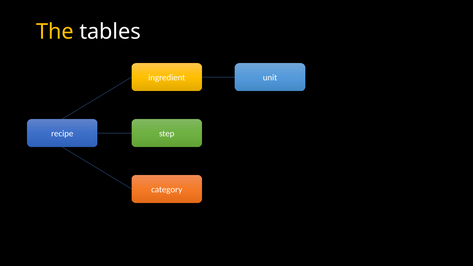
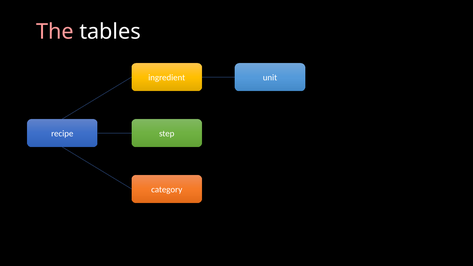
The colour: yellow -> pink (55, 32)
